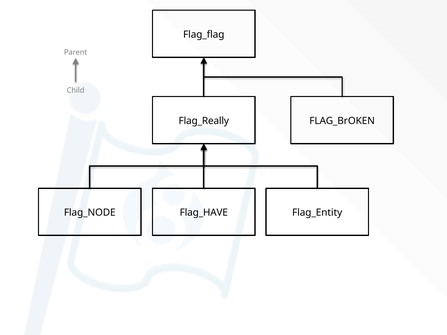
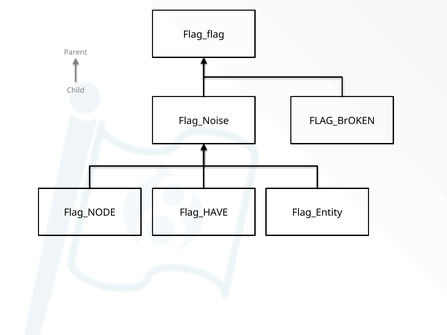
Flag_Really: Flag_Really -> Flag_Noise (204, 121)
